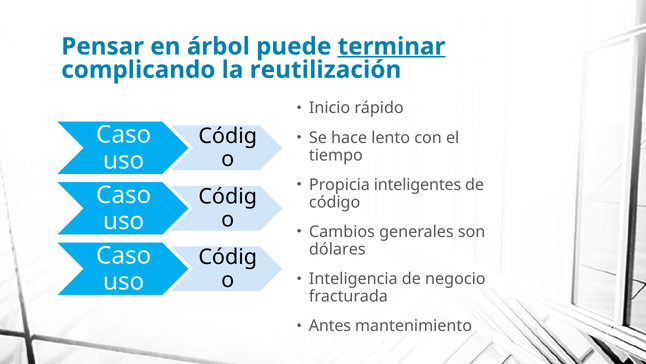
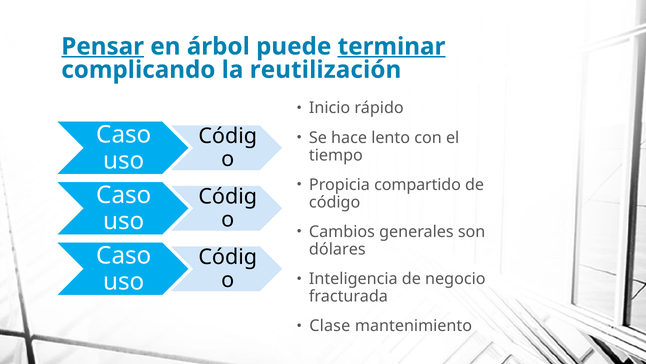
Pensar underline: none -> present (103, 46)
inteligentes: inteligentes -> compartido (418, 185)
Antes: Antes -> Clase (330, 326)
